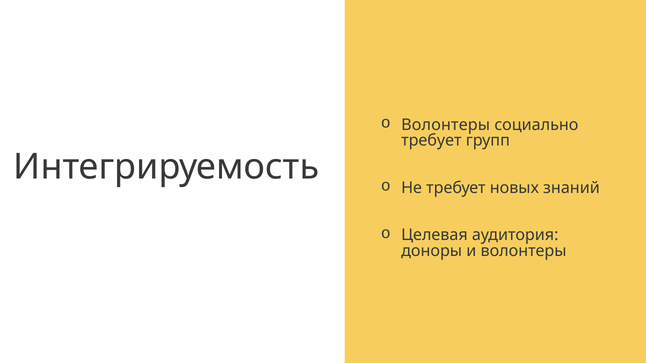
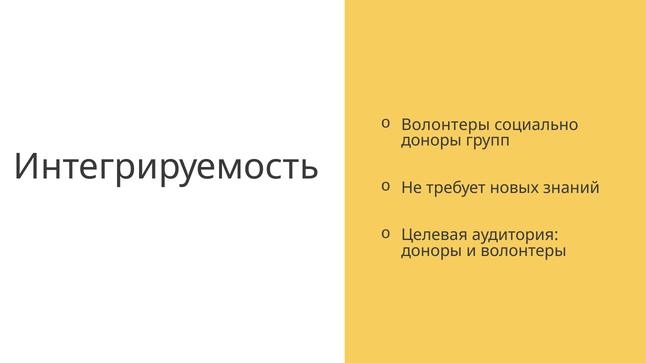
требует: требует -> доноры (431, 141)
